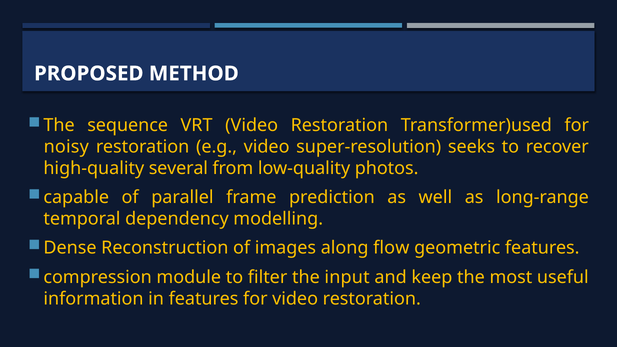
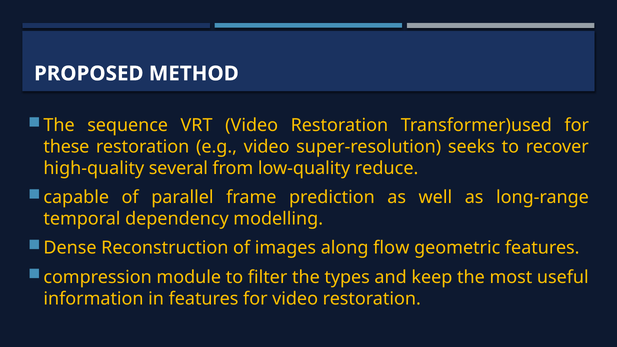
noisy: noisy -> these (66, 147)
photos: photos -> reduce (387, 169)
input: input -> types (347, 277)
